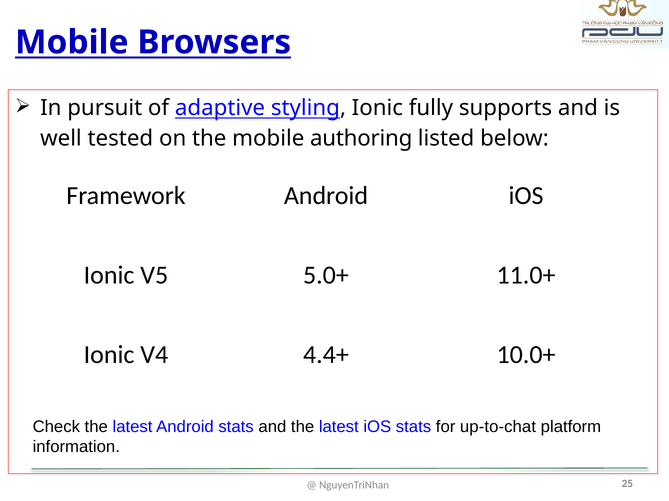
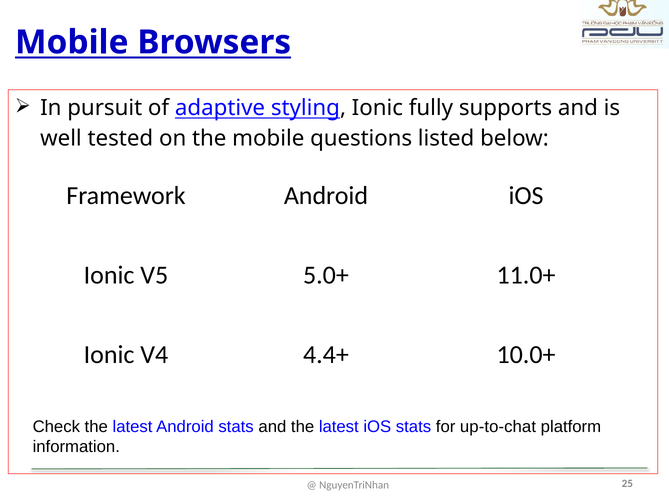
authoring: authoring -> questions (361, 138)
